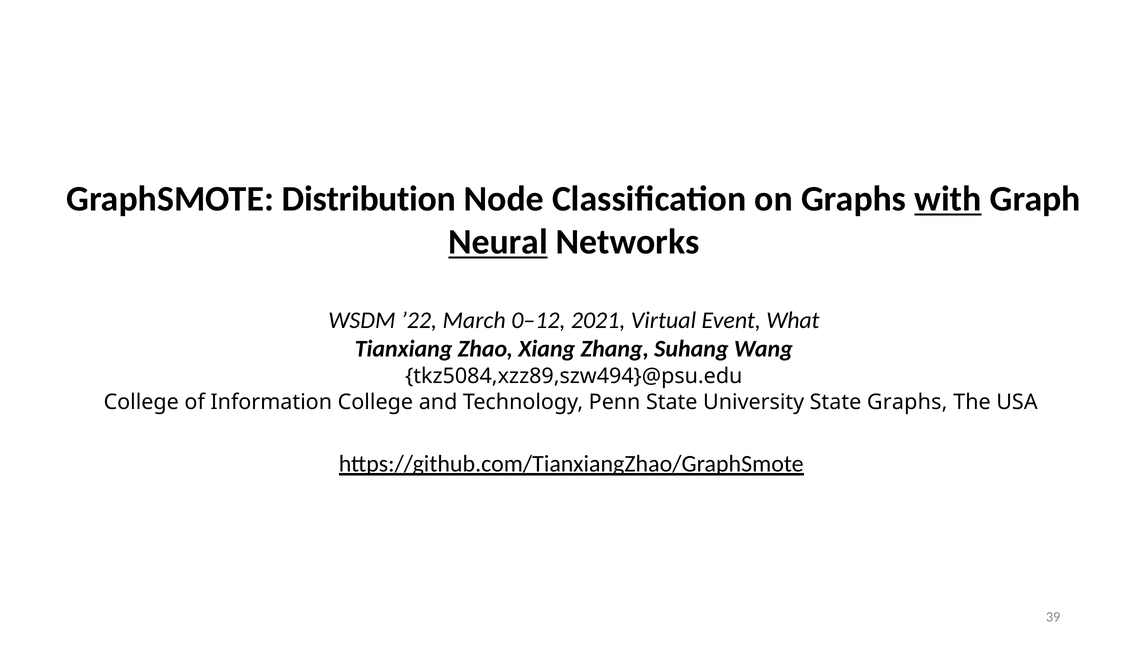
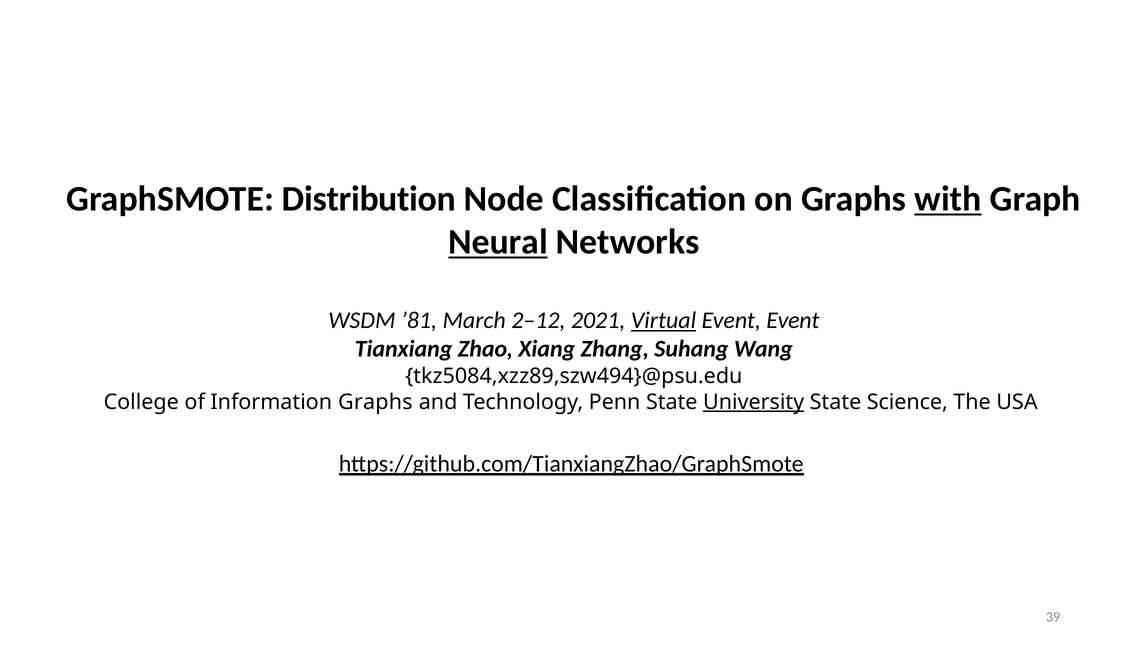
’22: ’22 -> ’81 (419, 320)
0–12: 0–12 -> 2–12 (538, 320)
Virtual underline: none -> present (663, 320)
Event What: What -> Event (793, 320)
Information College: College -> Graphs (375, 402)
University underline: none -> present (754, 402)
State Graphs: Graphs -> Science (907, 402)
